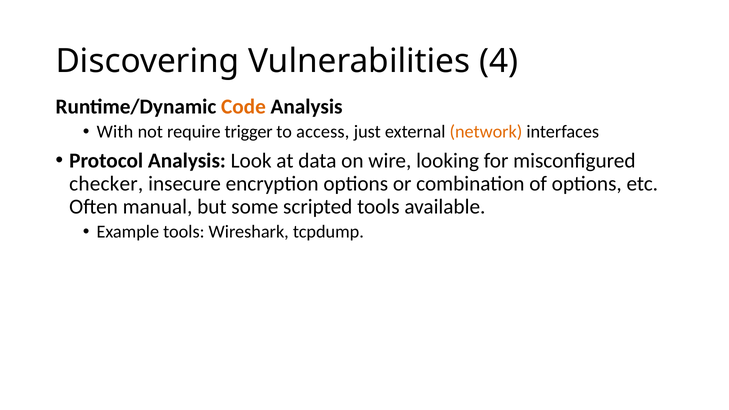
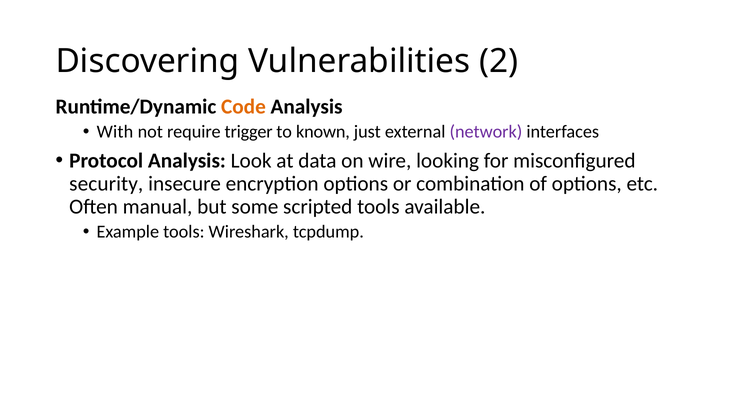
4: 4 -> 2 (499, 61)
access: access -> known (323, 132)
network colour: orange -> purple (486, 132)
checker: checker -> security (106, 184)
